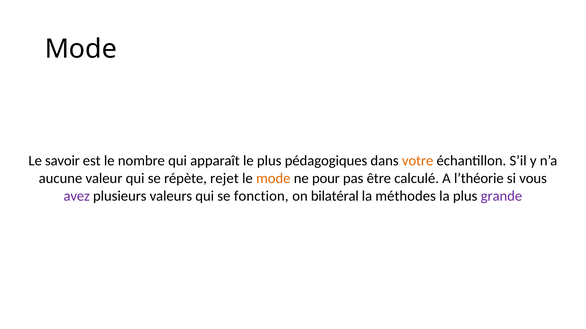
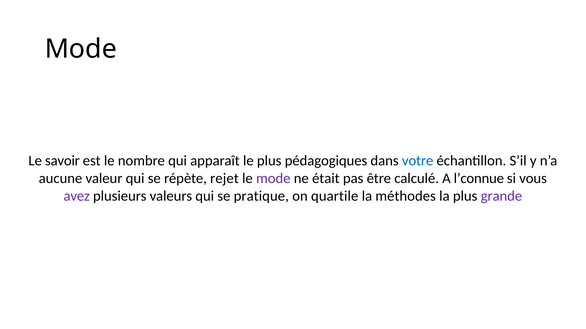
votre colour: orange -> blue (418, 161)
mode colour: orange -> purple (273, 179)
pour: pour -> était (326, 179)
l’théorie: l’théorie -> l’connue (479, 179)
fonction: fonction -> pratique (261, 196)
bilatéral: bilatéral -> quartile (335, 196)
